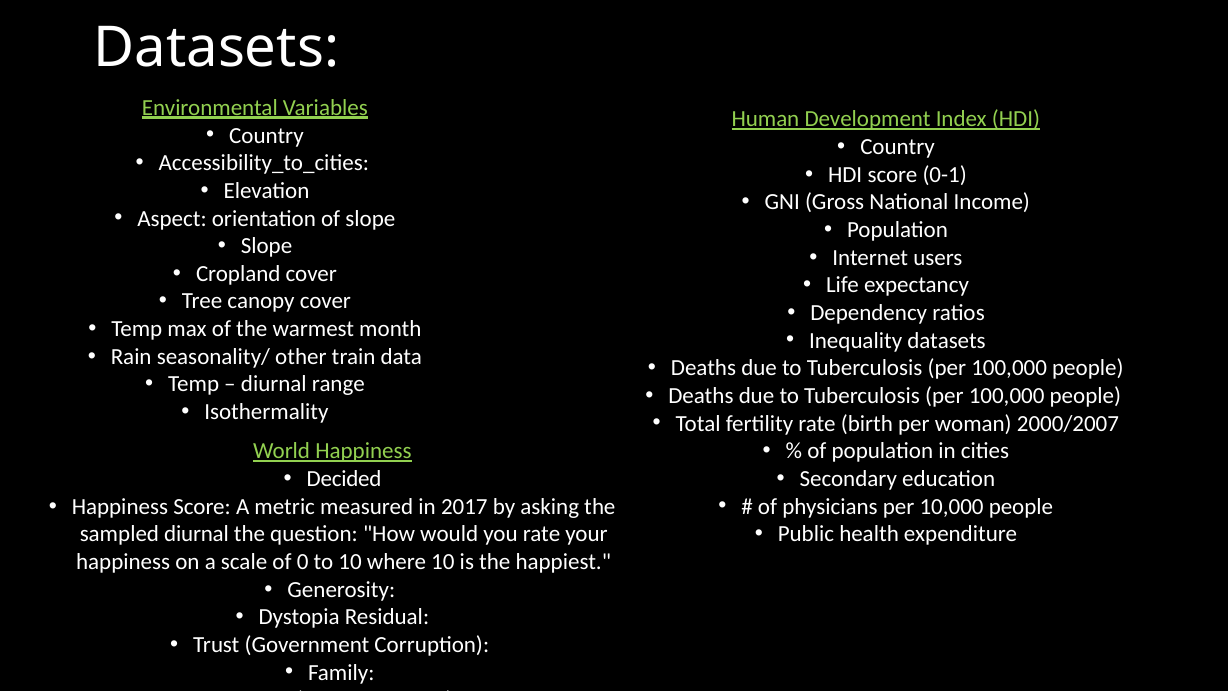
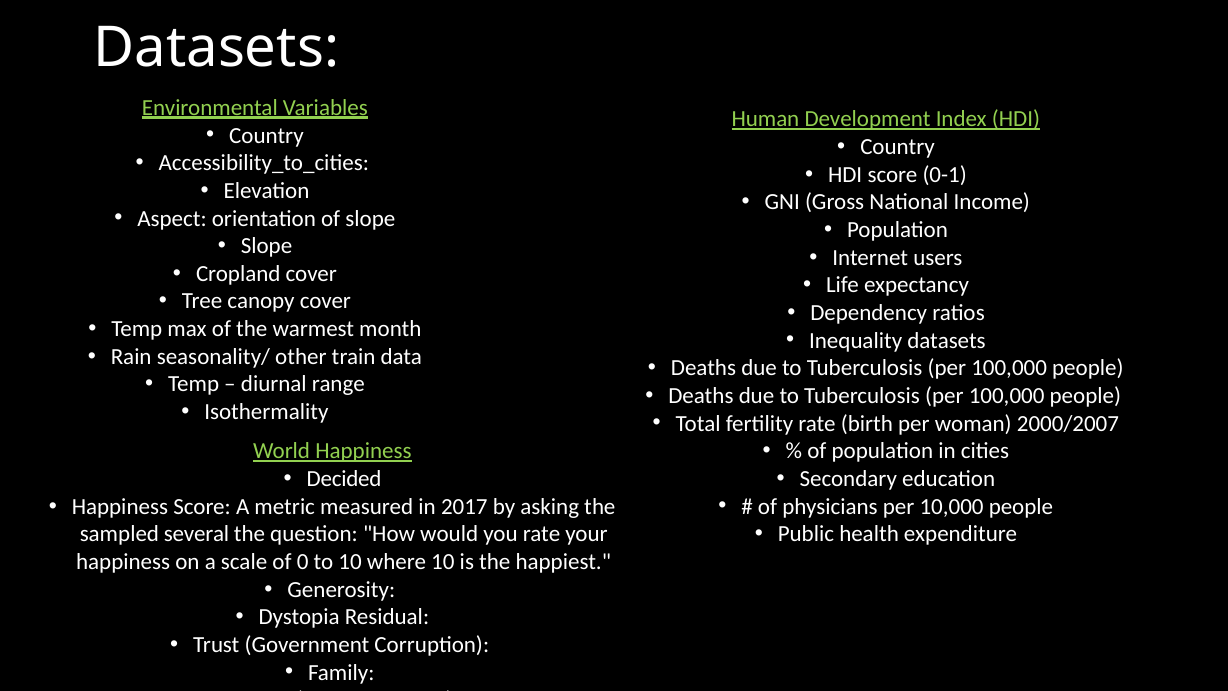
sampled diurnal: diurnal -> several (197, 534)
